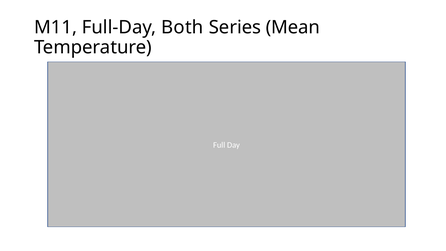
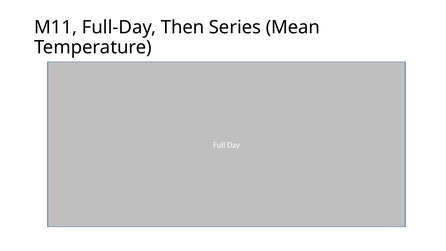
Both: Both -> Then (183, 27)
